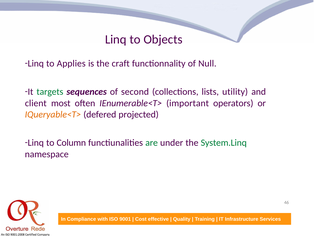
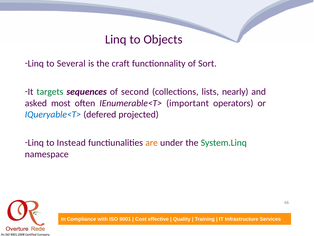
Applies: Applies -> Several (71, 63)
Null: Null -> Sort (207, 63)
utility: utility -> nearly (235, 92)
client: client -> asked (36, 103)
IQueryable<T> colour: orange -> blue (53, 114)
Column: Column -> Instead (71, 142)
are colour: green -> orange (152, 142)
